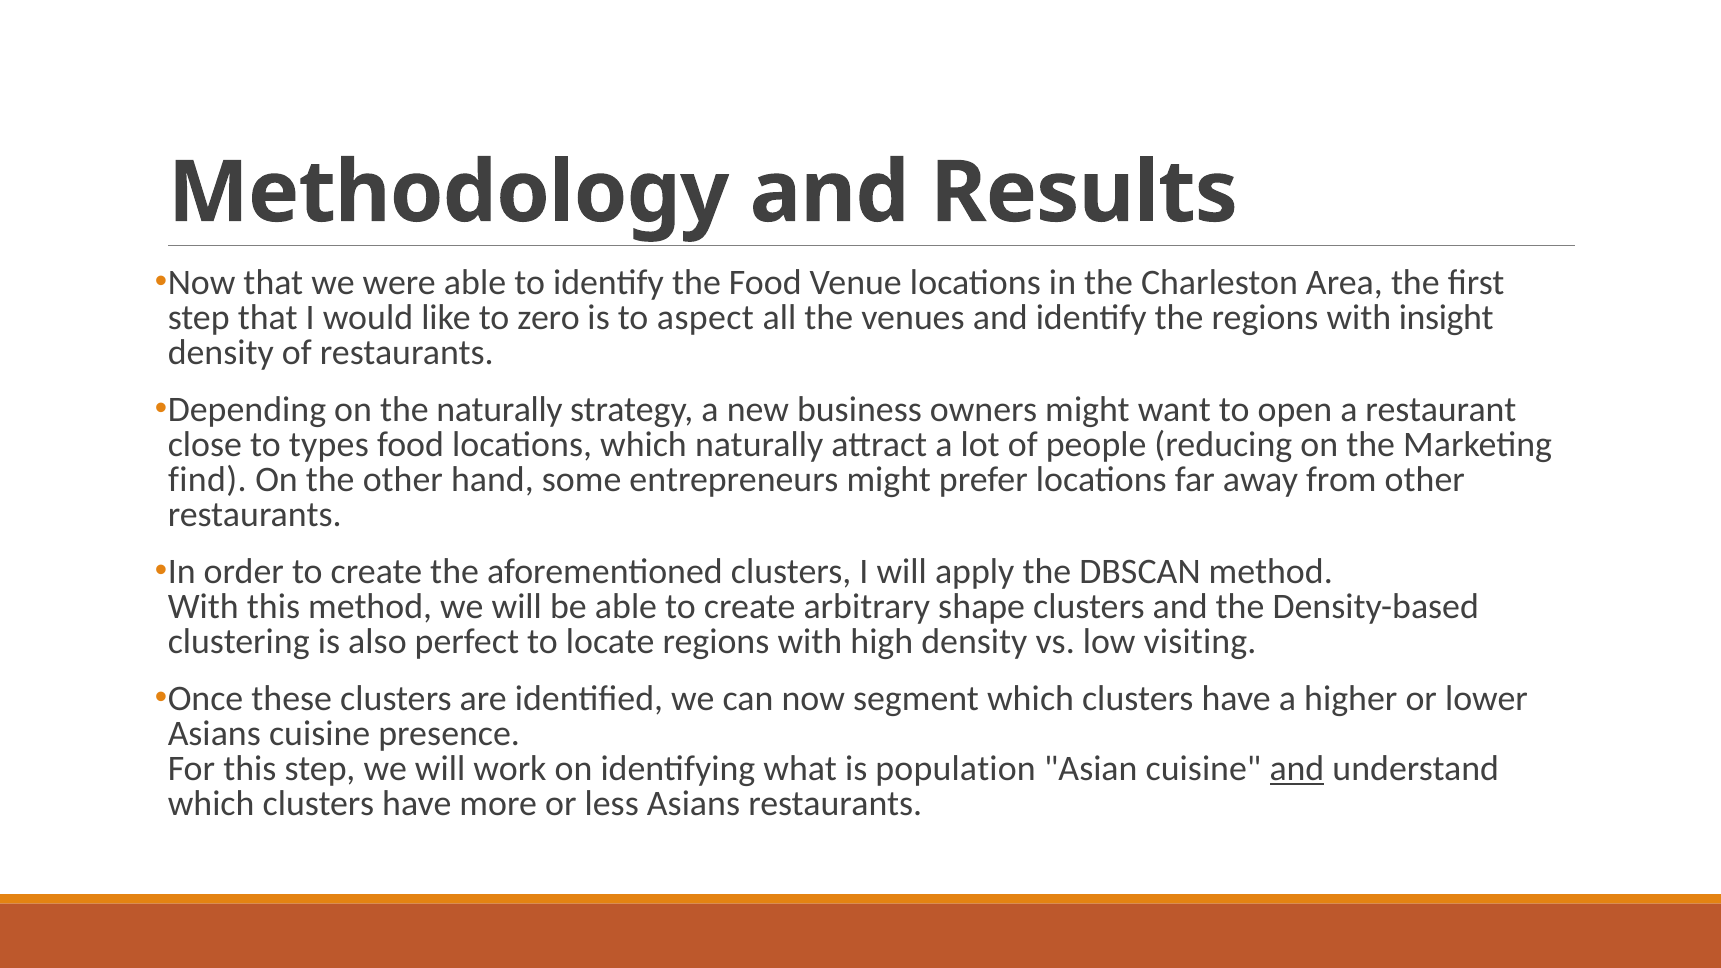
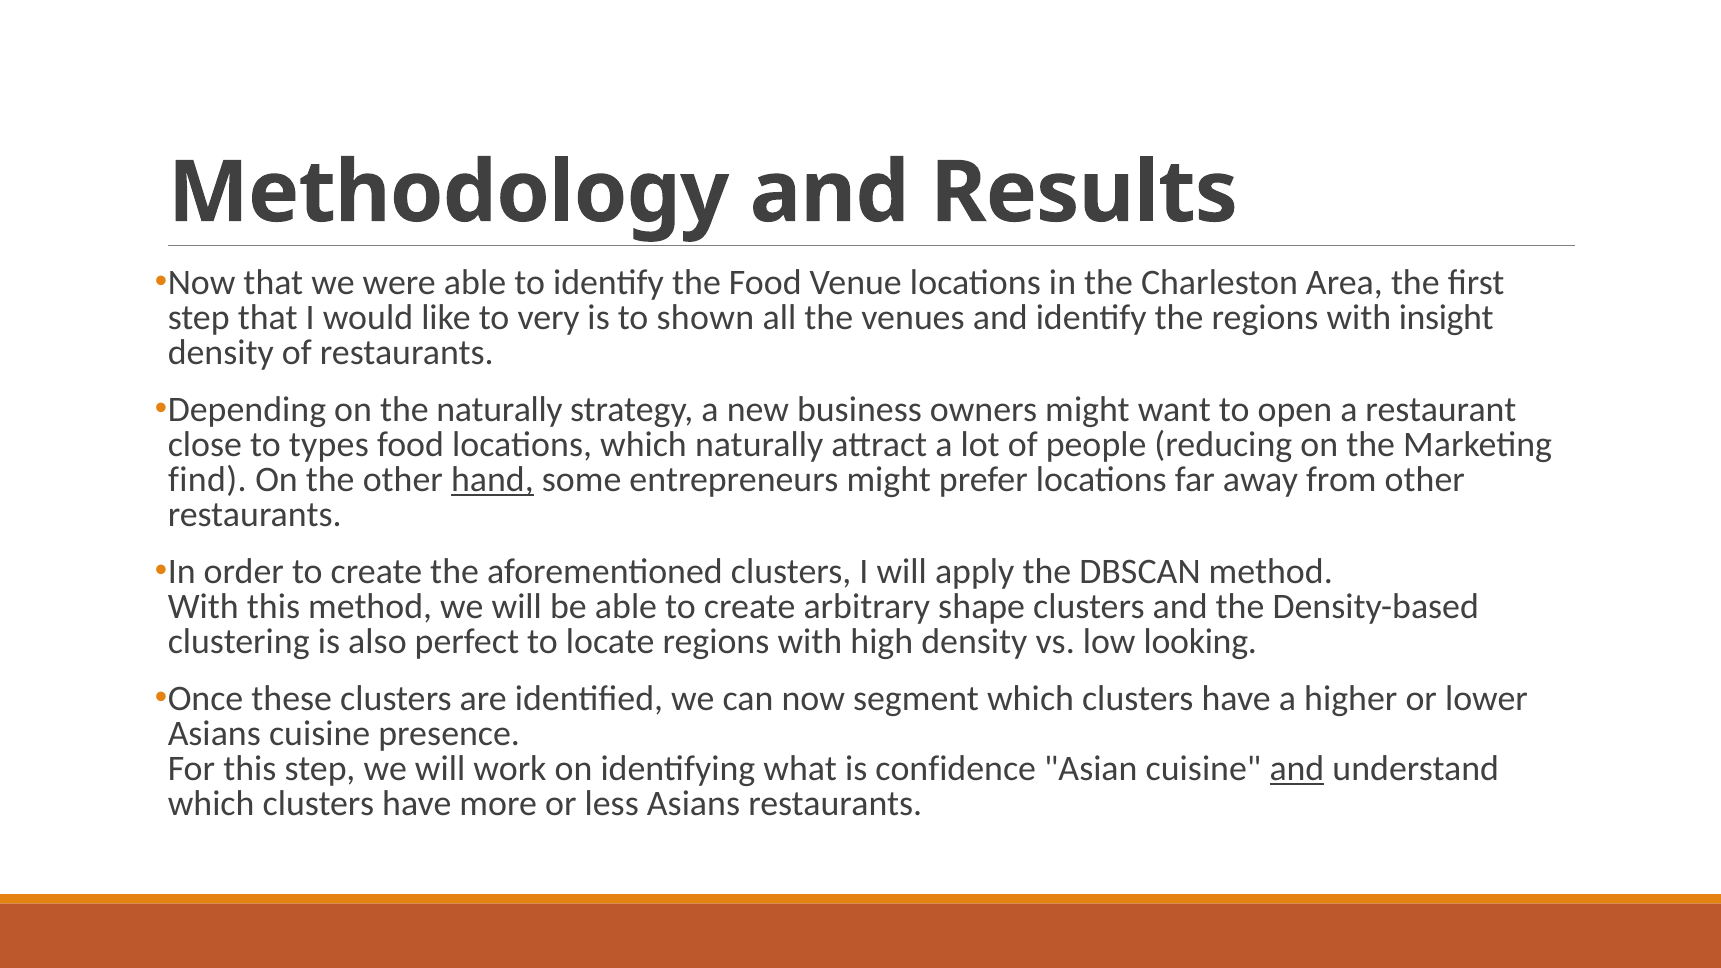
zero: zero -> very (549, 318)
aspect: aspect -> shown (705, 318)
hand underline: none -> present (492, 480)
visiting: visiting -> looking (1200, 642)
population: population -> confidence (956, 769)
